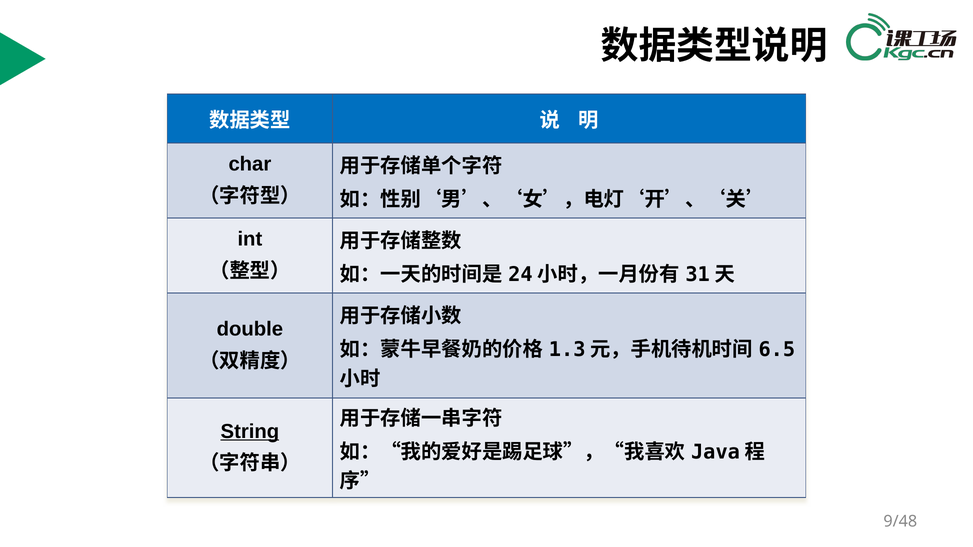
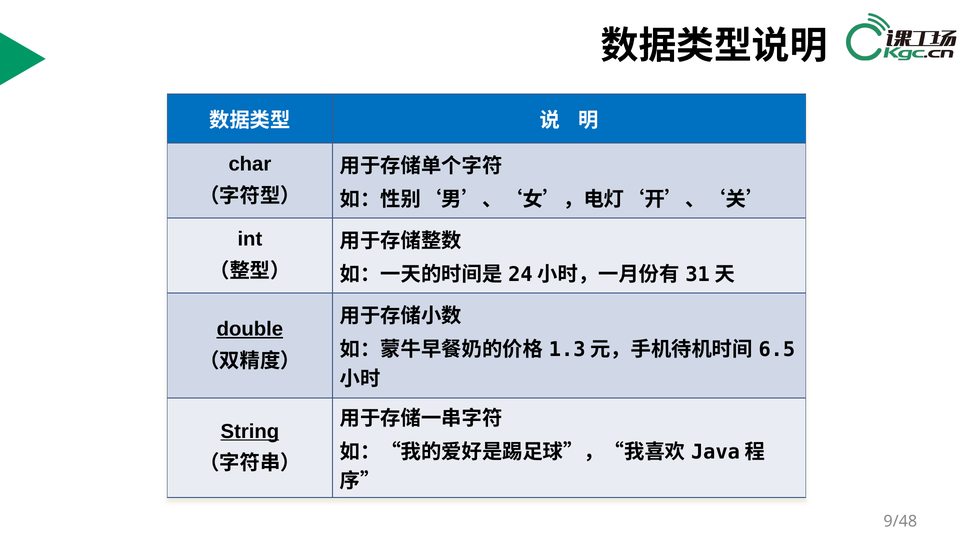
double underline: none -> present (250, 329)
